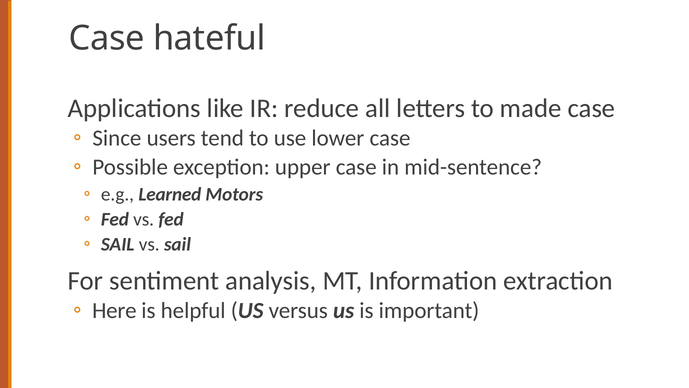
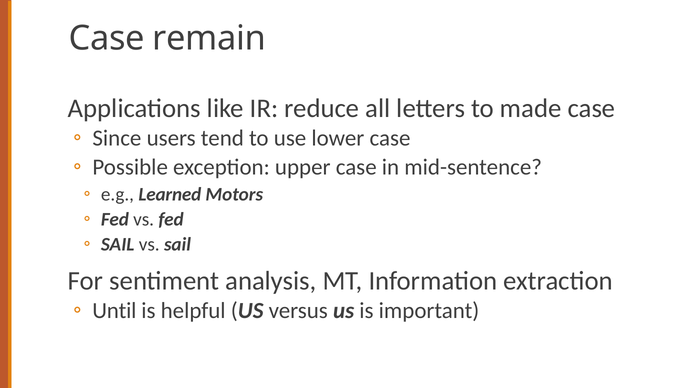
hateful: hateful -> remain (209, 38)
Here: Here -> Until (114, 310)
